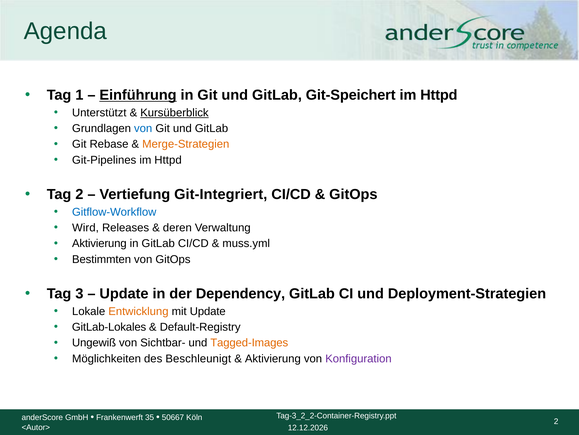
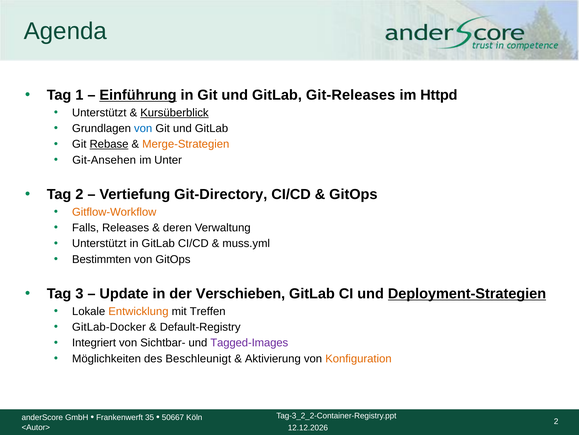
Git-Speichert: Git-Speichert -> Git-Releases (351, 95)
Rebase underline: none -> present (109, 144)
Git-Pipelines: Git-Pipelines -> Git-Ansehen (104, 160)
Httpd: Httpd -> Unter (168, 160)
Git-Integriert: Git-Integriert -> Git-Directory (221, 194)
Gitflow-Workflow colour: blue -> orange (114, 212)
Wird: Wird -> Falls (86, 227)
Aktivierung: Aktivierung -> Unterstützt (99, 243)
Dependency: Dependency -> Verschieben (240, 293)
Deployment-Strategien underline: none -> present (467, 293)
mit Update: Update -> Treffen (208, 311)
GitLab-Lokales: GitLab-Lokales -> GitLab-Docker (109, 327)
Ungewiß: Ungewiß -> Integriert (94, 342)
Tagged-Images colour: orange -> purple (249, 342)
Konfiguration colour: purple -> orange (358, 358)
